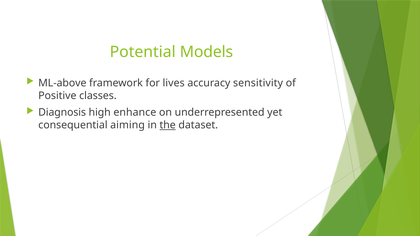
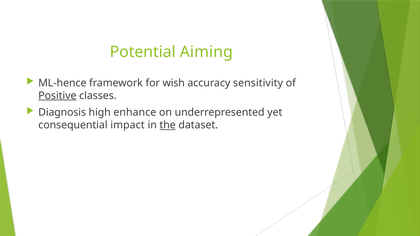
Models: Models -> Aiming (206, 52)
ML-above: ML-above -> ML-hence (62, 83)
lives: lives -> wish (174, 83)
Positive underline: none -> present (57, 96)
aiming: aiming -> impact (128, 125)
